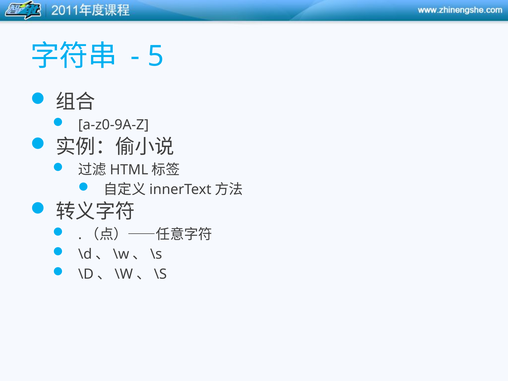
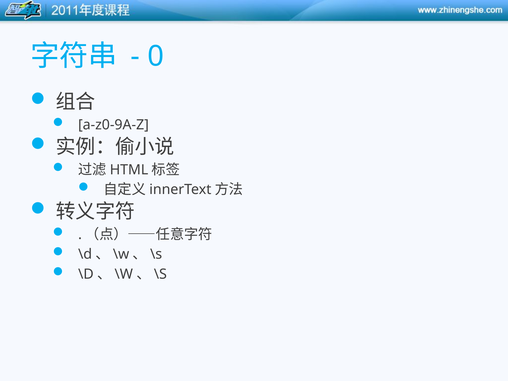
5: 5 -> 0 (156, 56)
